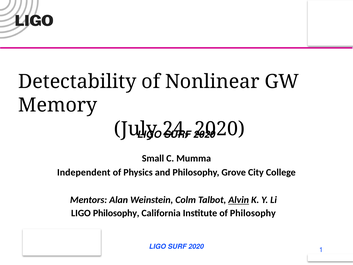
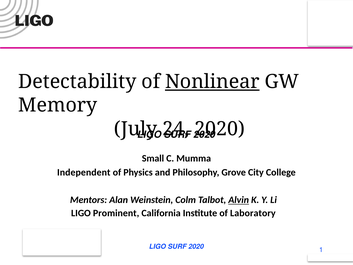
Nonlinear underline: none -> present (212, 82)
LIGO Philosophy: Philosophy -> Prominent (116, 213)
of Philosophy: Philosophy -> Laboratory (253, 213)
